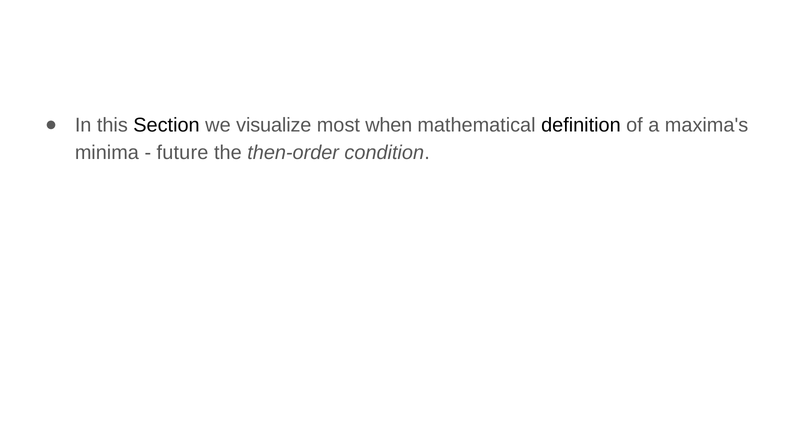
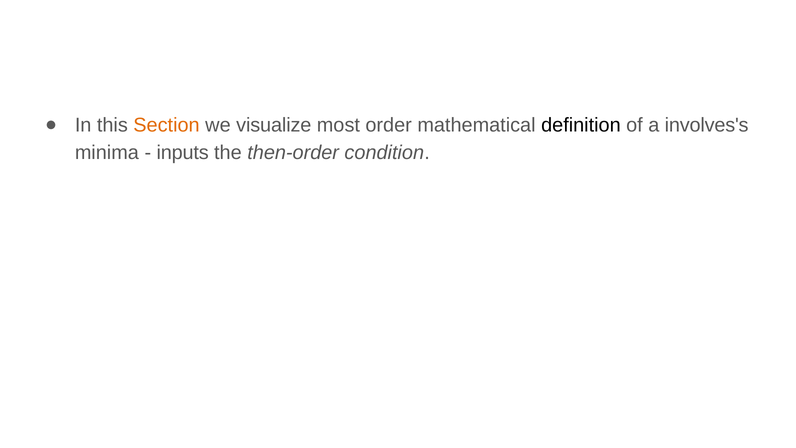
Section colour: black -> orange (167, 125)
when: when -> order (389, 125)
maxima's: maxima's -> involves's (707, 125)
future: future -> inputs (183, 153)
